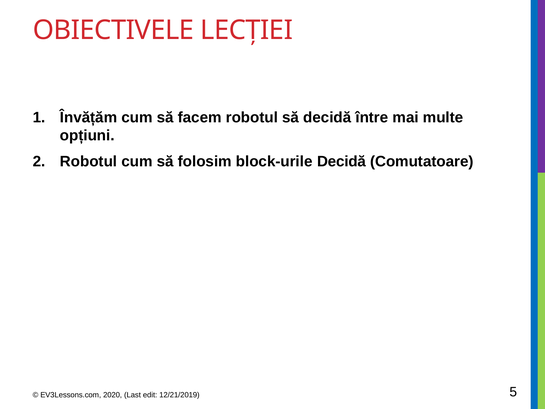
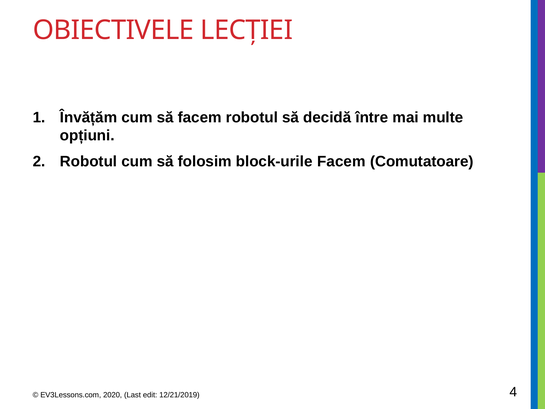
block-urile Decidă: Decidă -> Facem (341, 161)
5: 5 -> 4 (513, 392)
